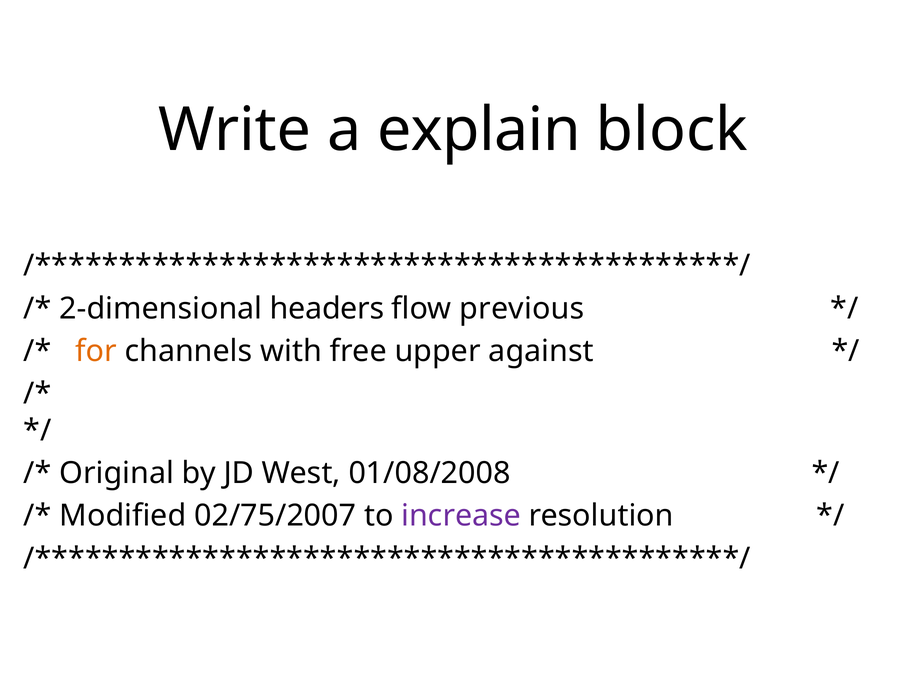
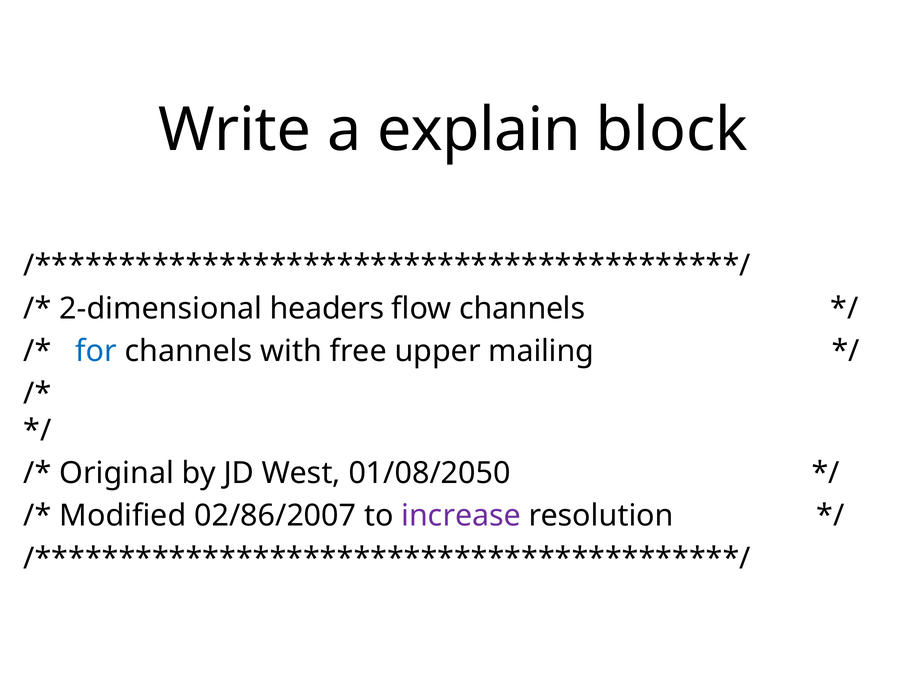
flow previous: previous -> channels (522, 308)
for colour: orange -> blue (96, 351)
against: against -> mailing (541, 351)
01/08/2008: 01/08/2008 -> 01/08/2050 (430, 473)
02/75/2007: 02/75/2007 -> 02/86/2007 (275, 515)
